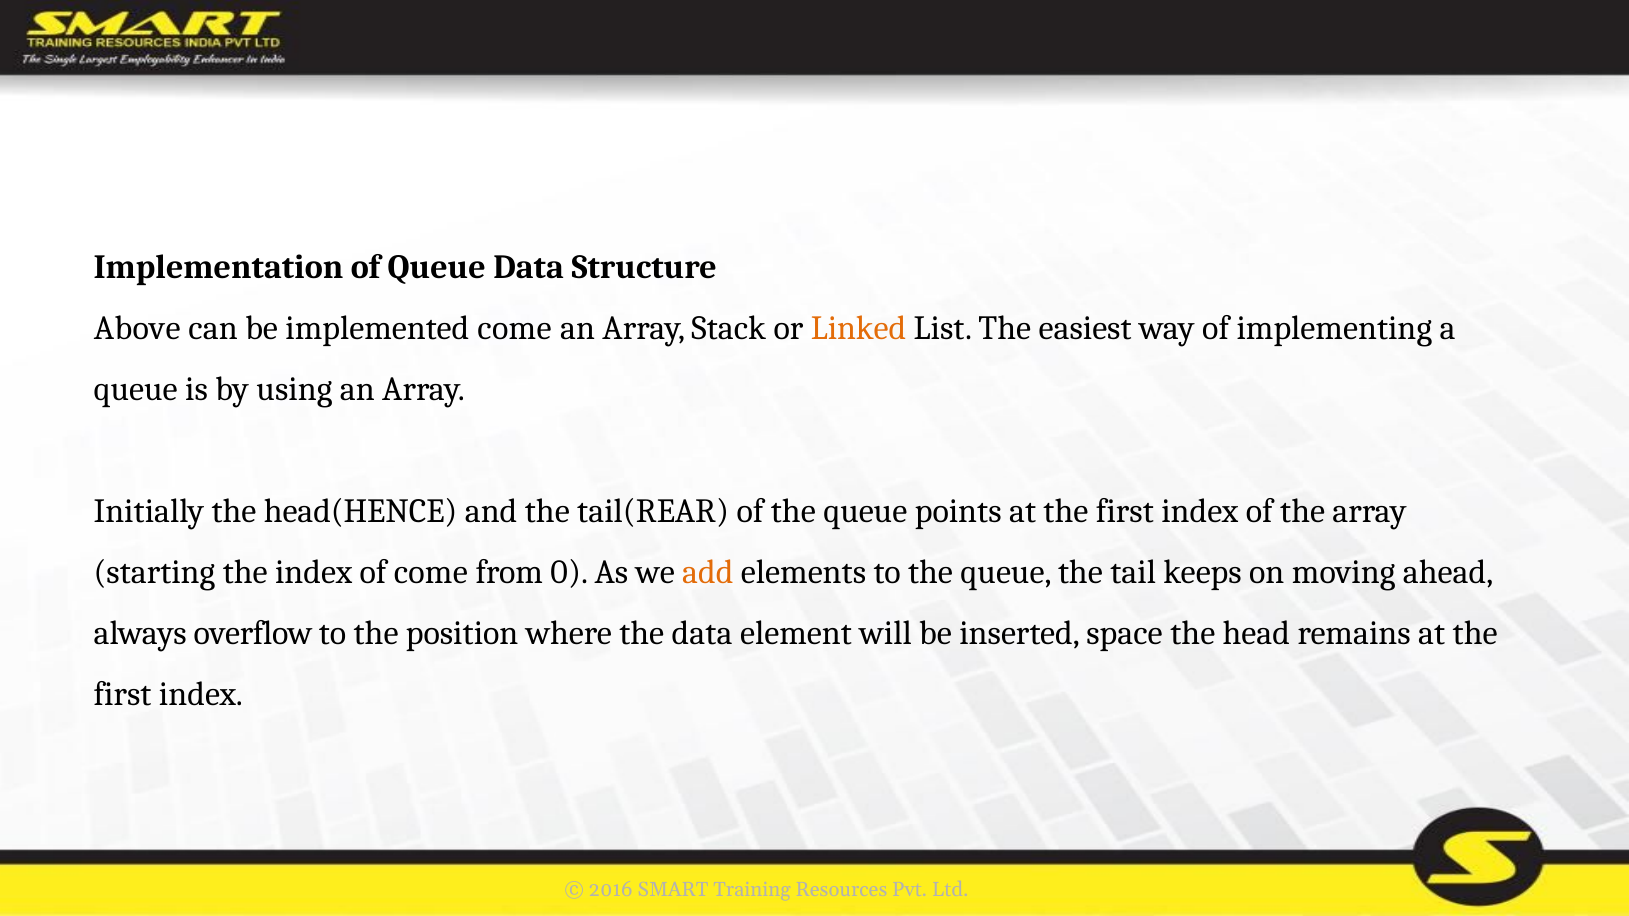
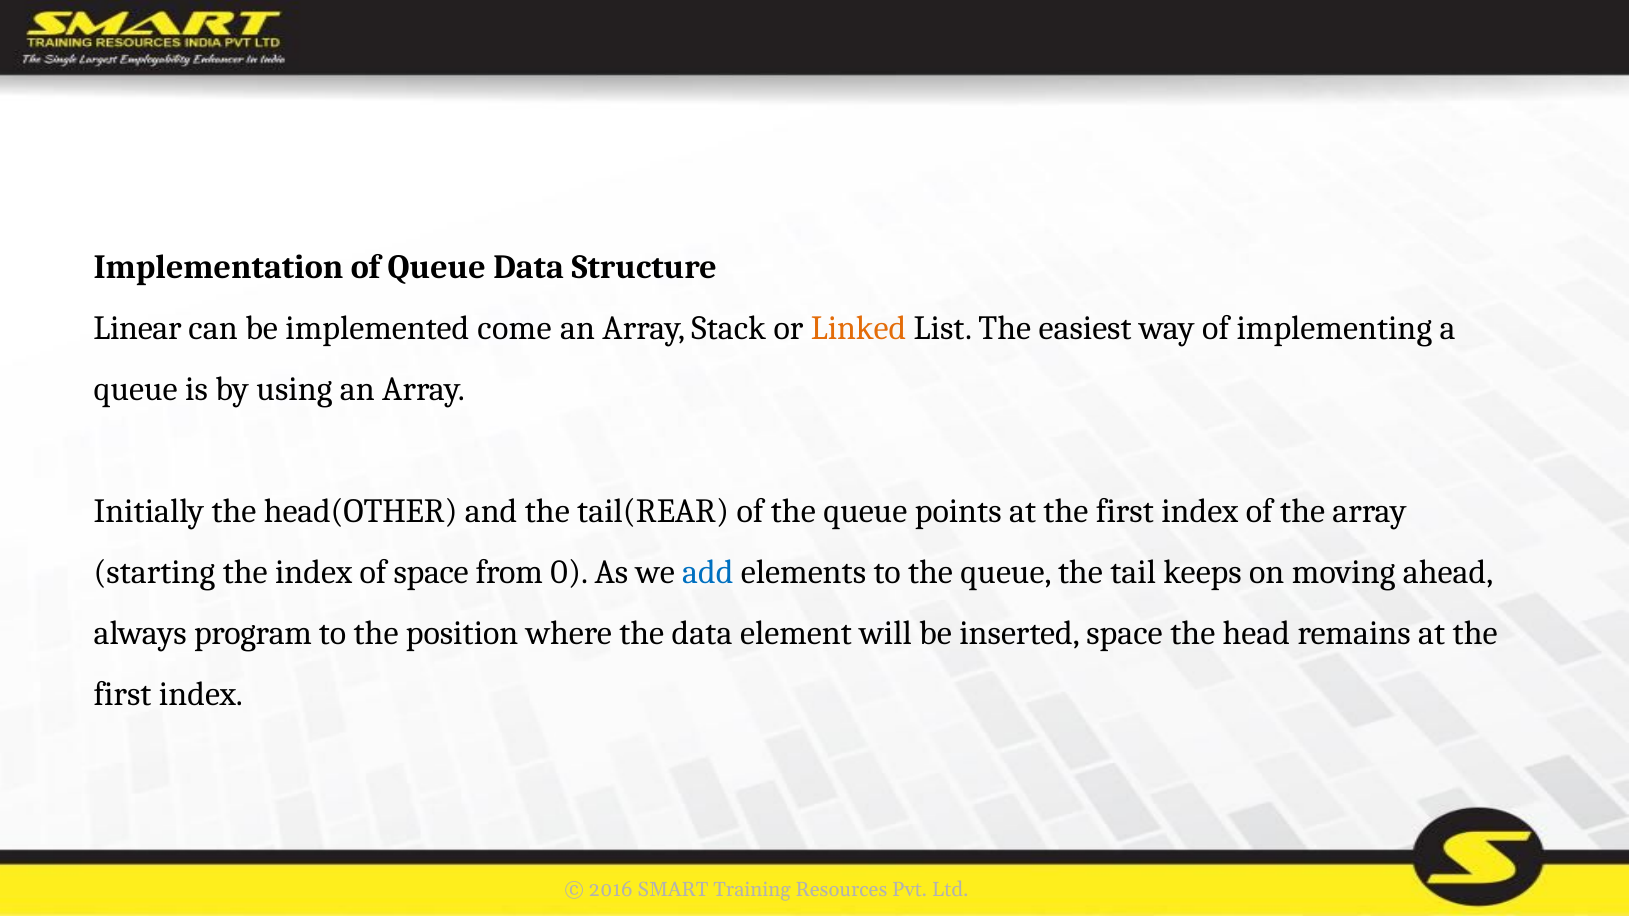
Above: Above -> Linear (138, 328)
head(HENCE: head(HENCE -> head(OTHER (361, 511)
of come: come -> space (431, 573)
add colour: orange -> blue (708, 573)
overflow: overflow -> program (253, 634)
